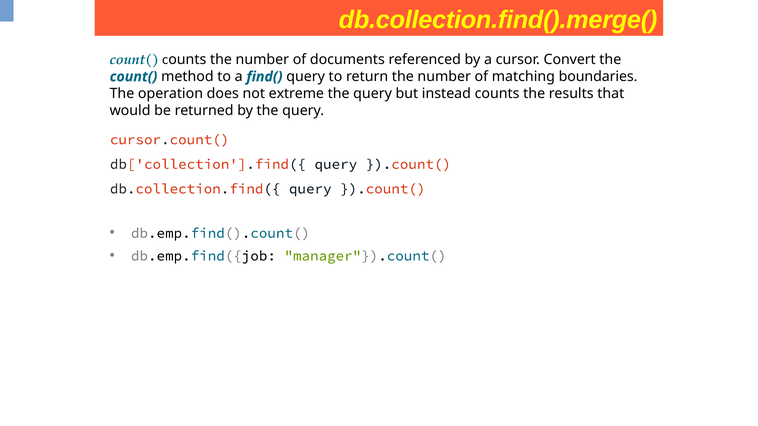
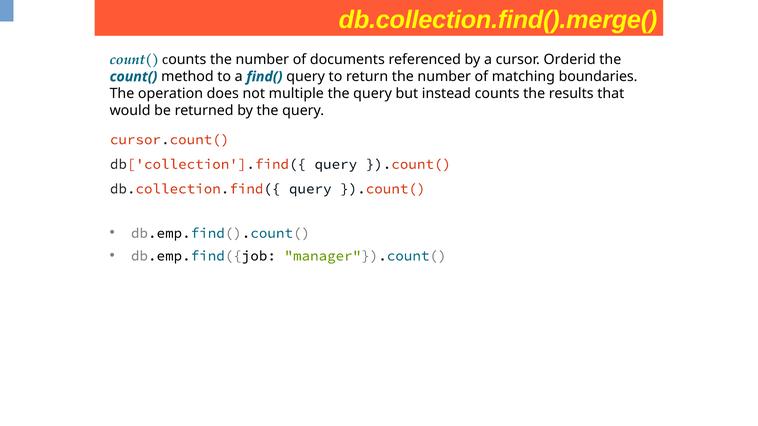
Convert: Convert -> Orderid (570, 60)
extreme: extreme -> multiple (296, 94)
